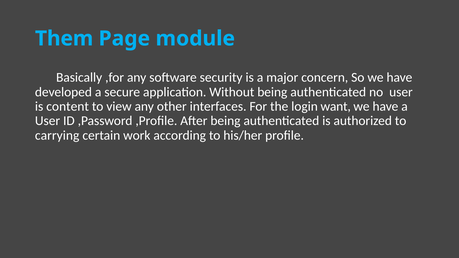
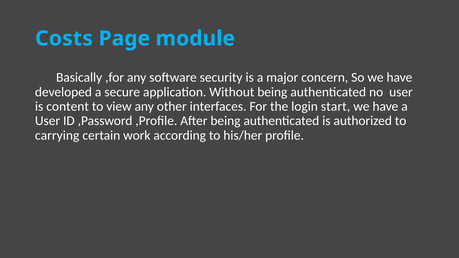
Them: Them -> Costs (64, 39)
want: want -> start (336, 107)
